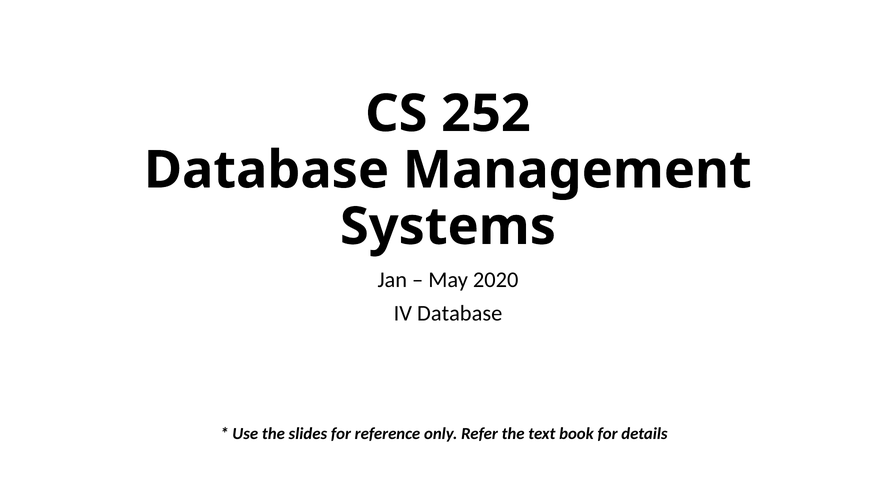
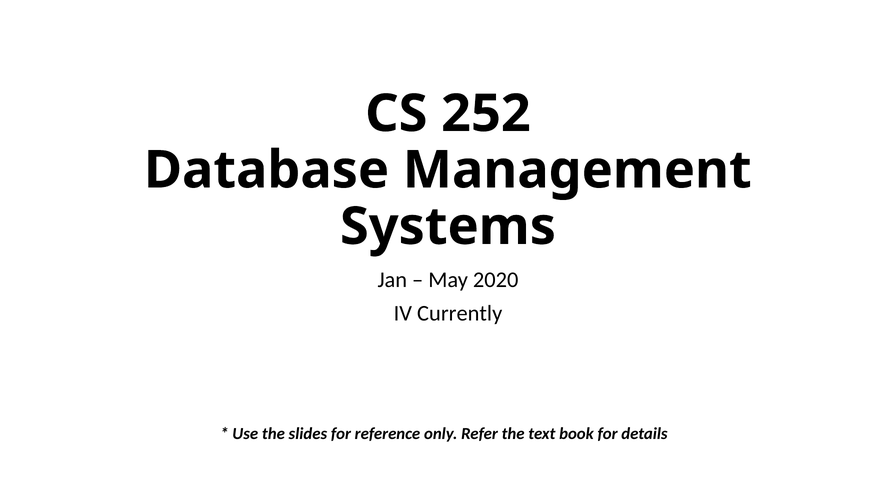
IV Database: Database -> Currently (460, 314)
